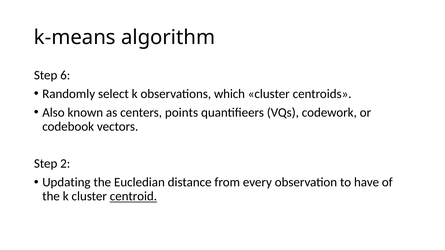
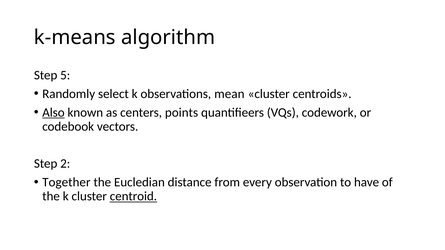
6: 6 -> 5 (65, 75)
which: which -> mean (229, 94)
Also underline: none -> present (53, 113)
Updating: Updating -> Together (66, 183)
